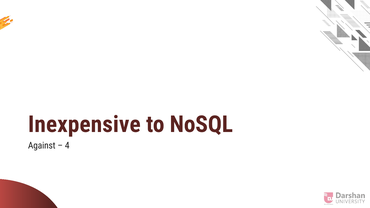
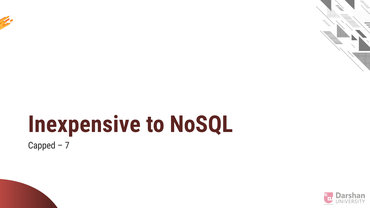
Against: Against -> Capped (42, 146)
4: 4 -> 7 (67, 146)
